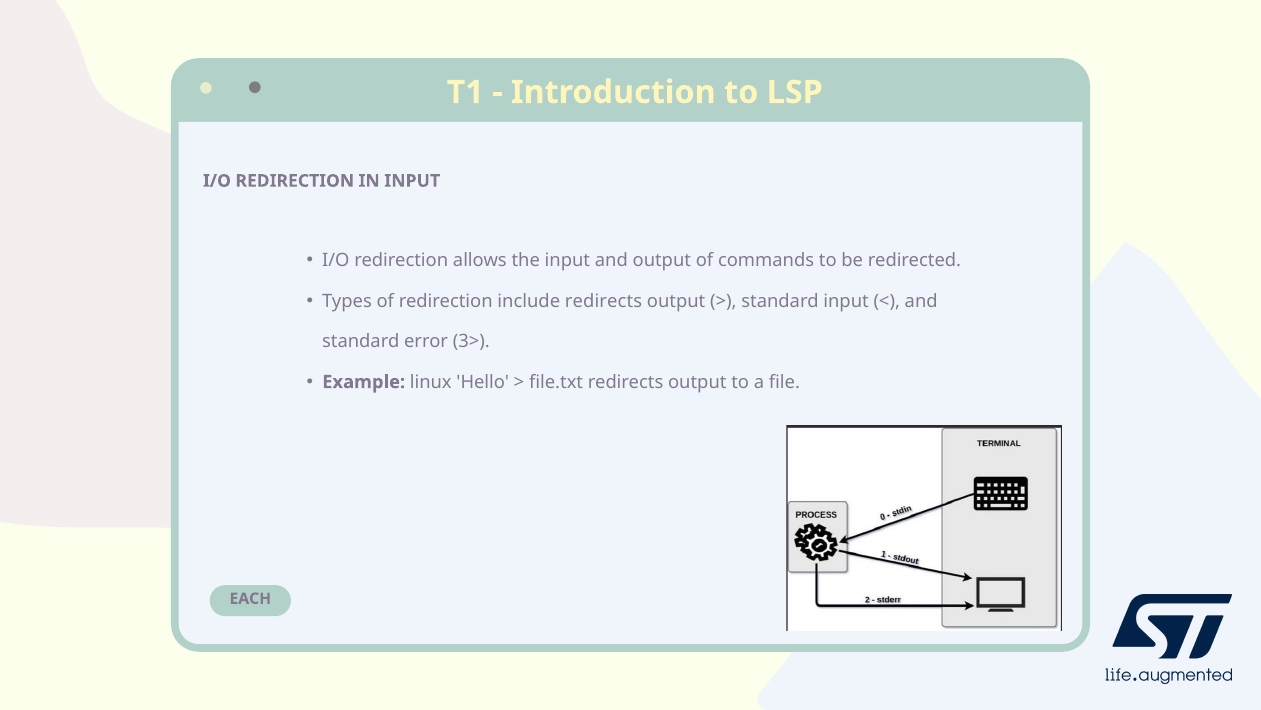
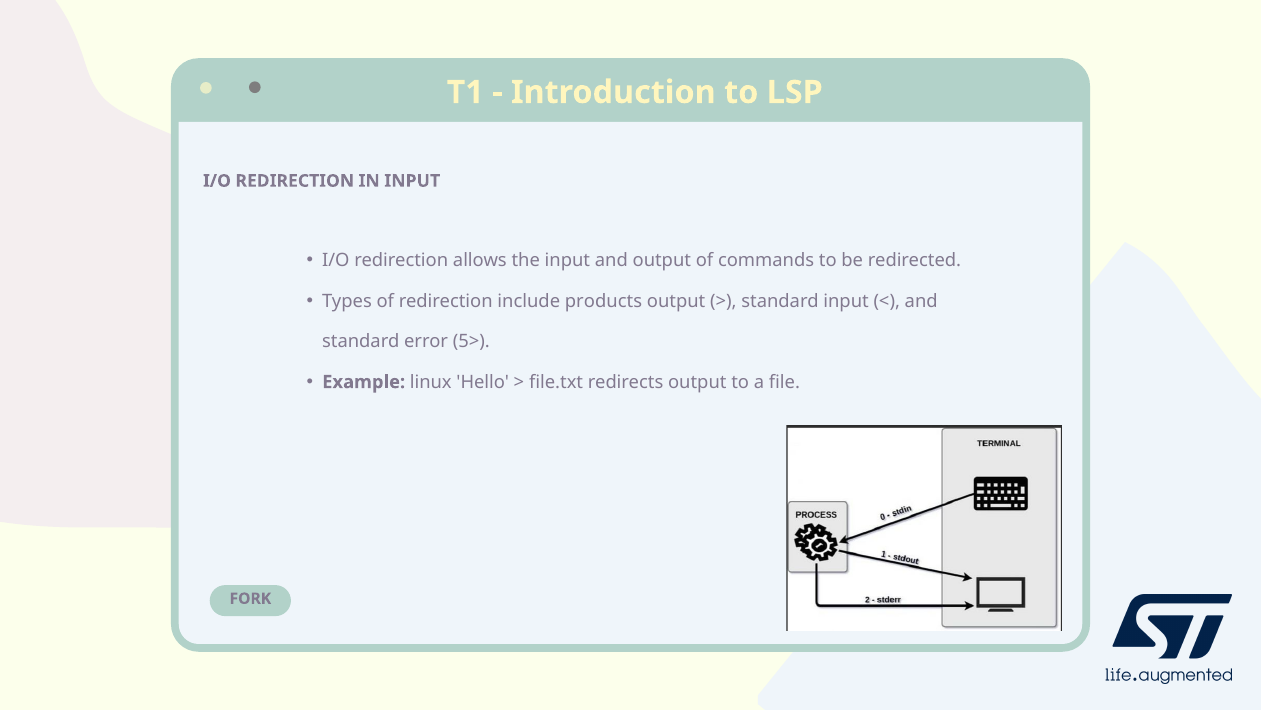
include redirects: redirects -> products (604, 301)
3>: 3> -> 5> (471, 341)
EACH: EACH -> FORK (250, 598)
